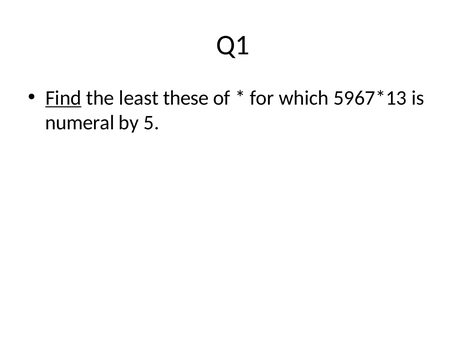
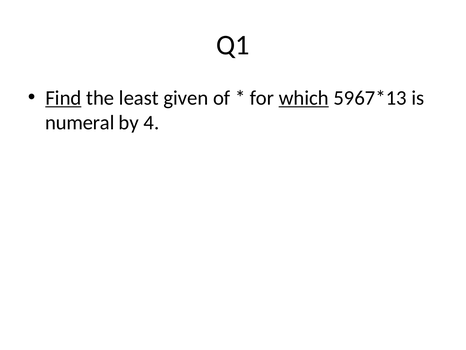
these: these -> given (186, 98)
which underline: none -> present (304, 98)
5: 5 -> 4 (151, 123)
